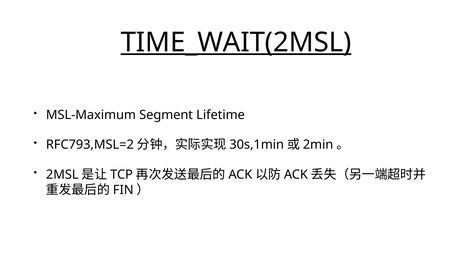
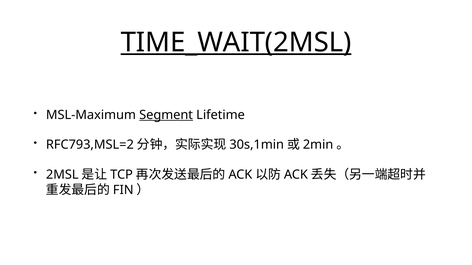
Segment underline: none -> present (166, 115)
